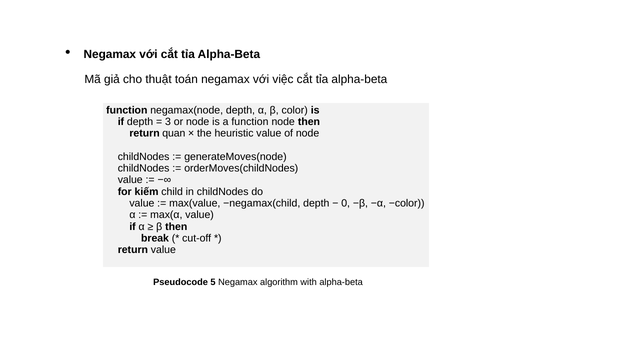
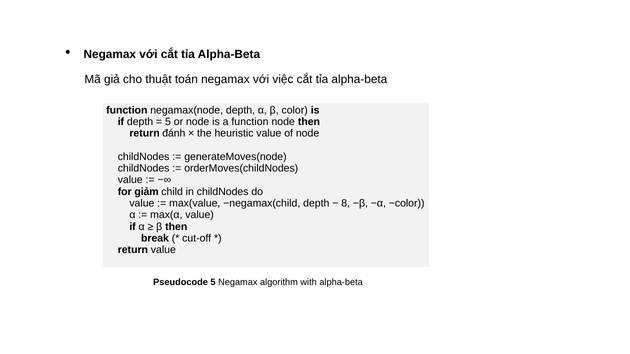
3: 3 -> 5 (168, 122)
quan: quan -> đánh (174, 134)
kiếm: kiếm -> giảm (147, 192)
0: 0 -> 8 (346, 204)
